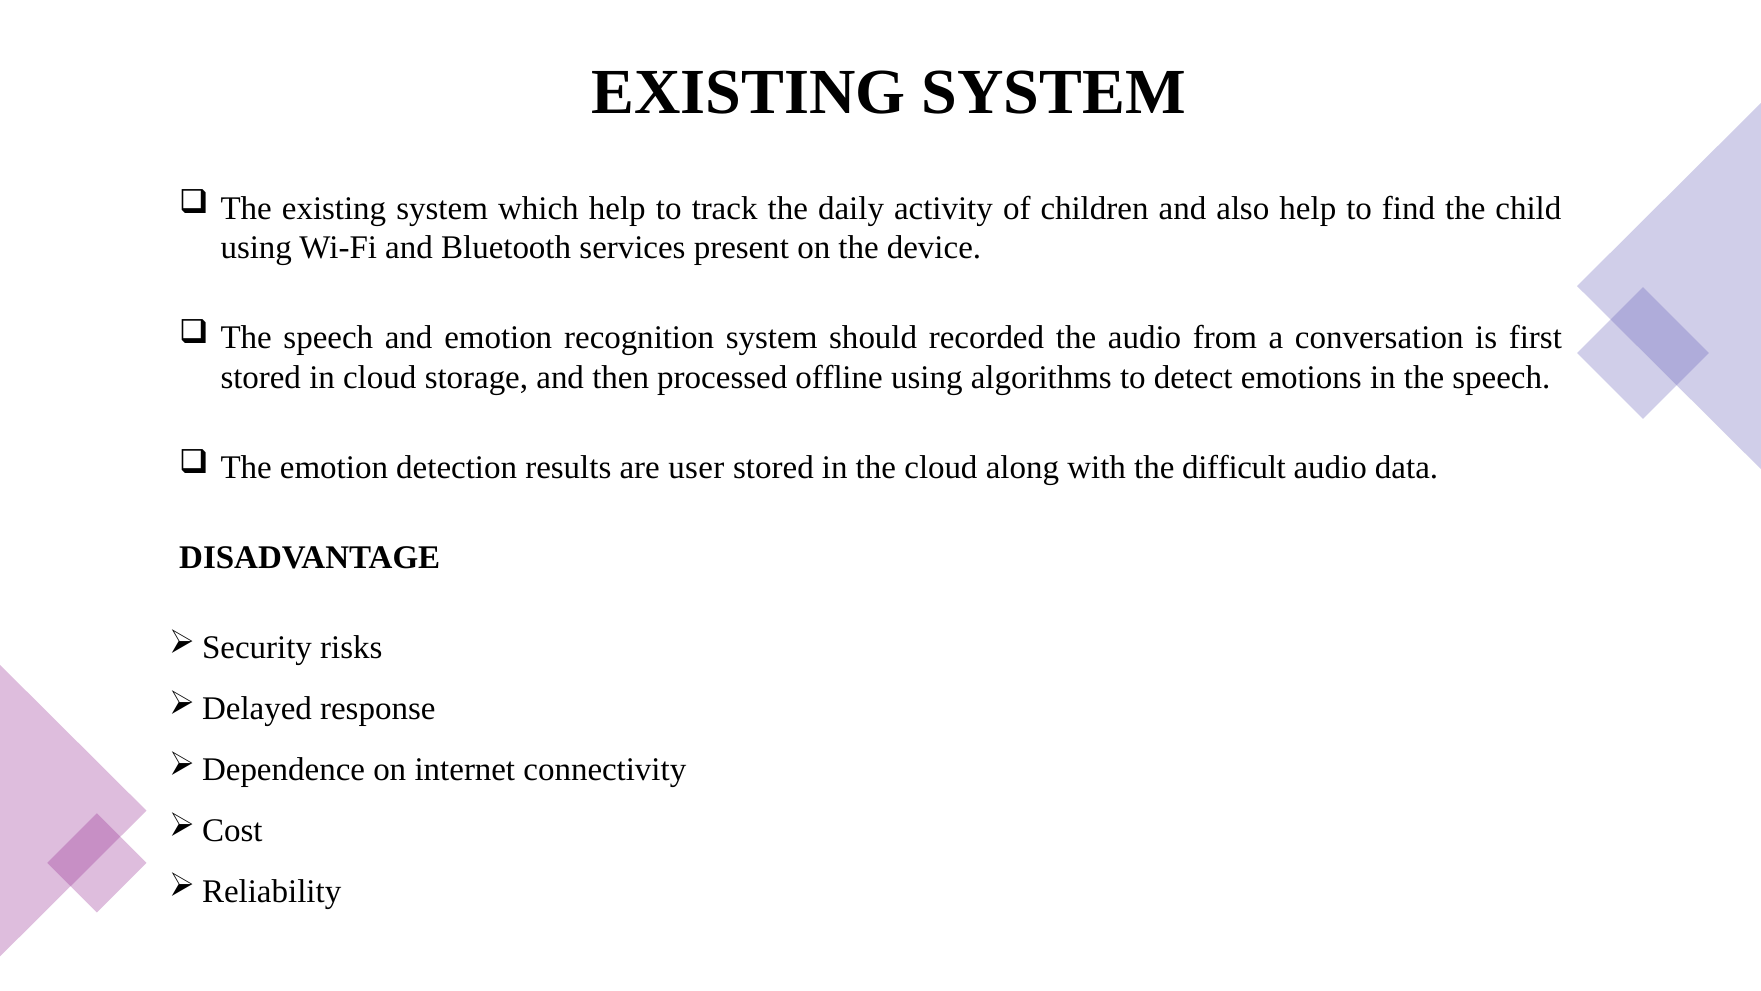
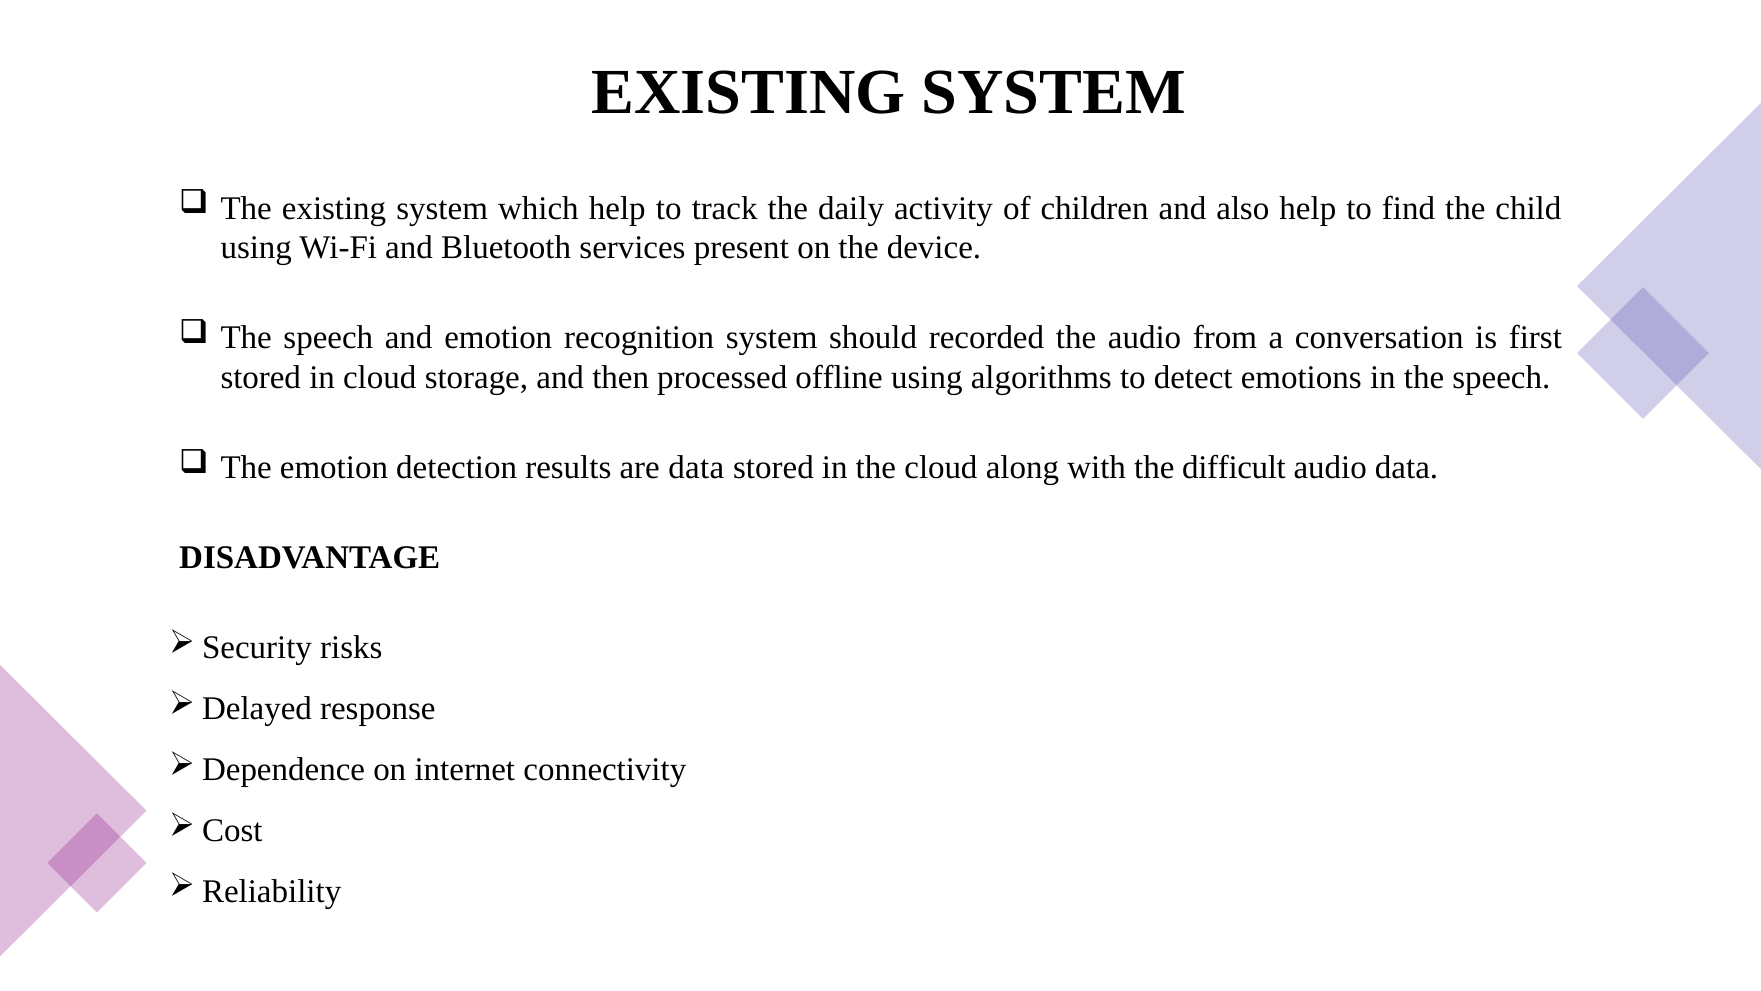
are user: user -> data (696, 468)
